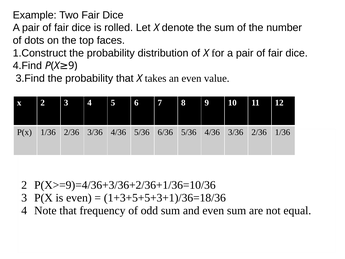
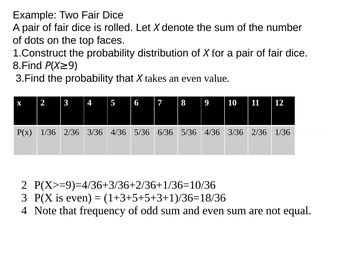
4.Find: 4.Find -> 8.Find (27, 66)
